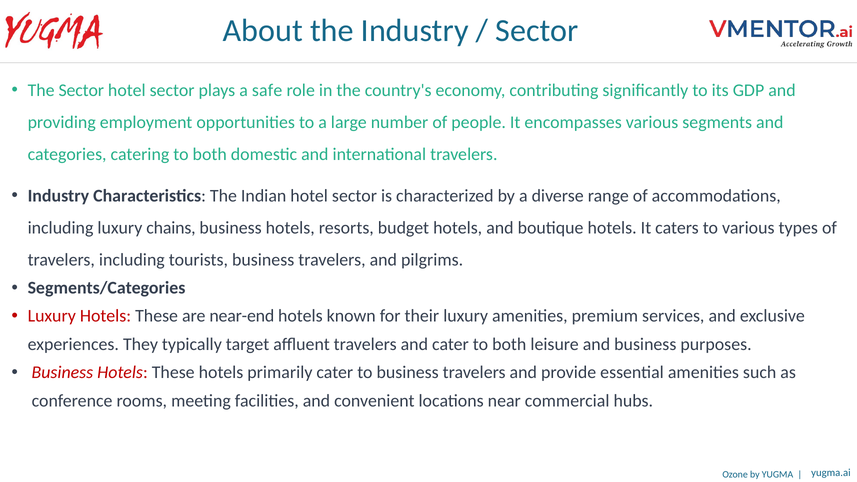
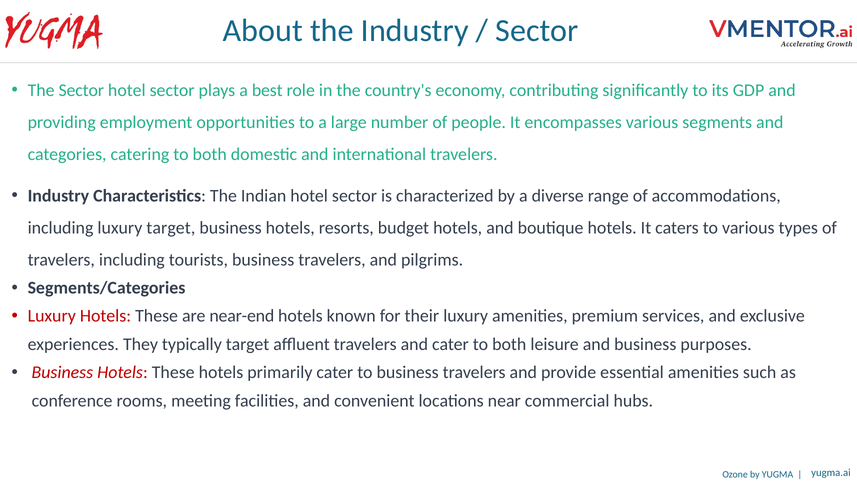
safe: safe -> best (267, 90)
luxury chains: chains -> target (171, 228)
